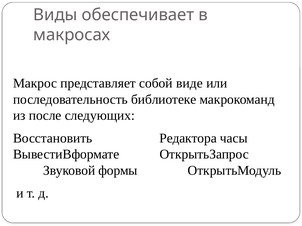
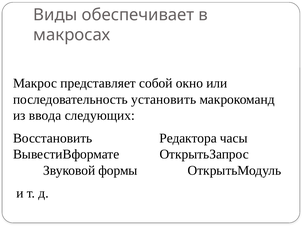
виде: виде -> окно (189, 83)
библиотеке: библиотеке -> установить (164, 100)
после: после -> ввода (45, 116)
